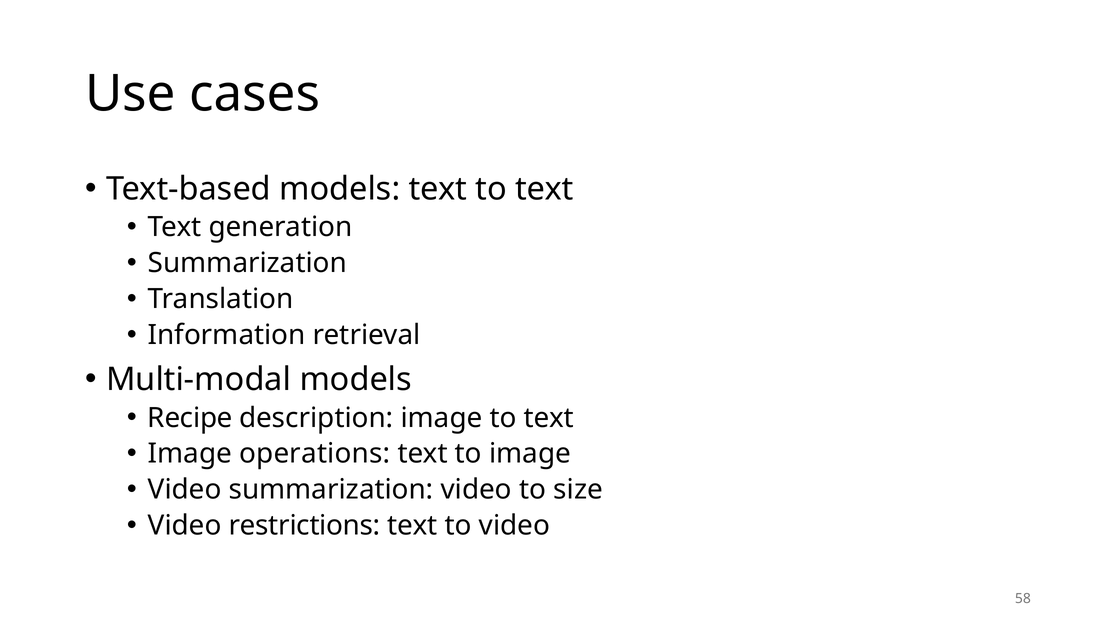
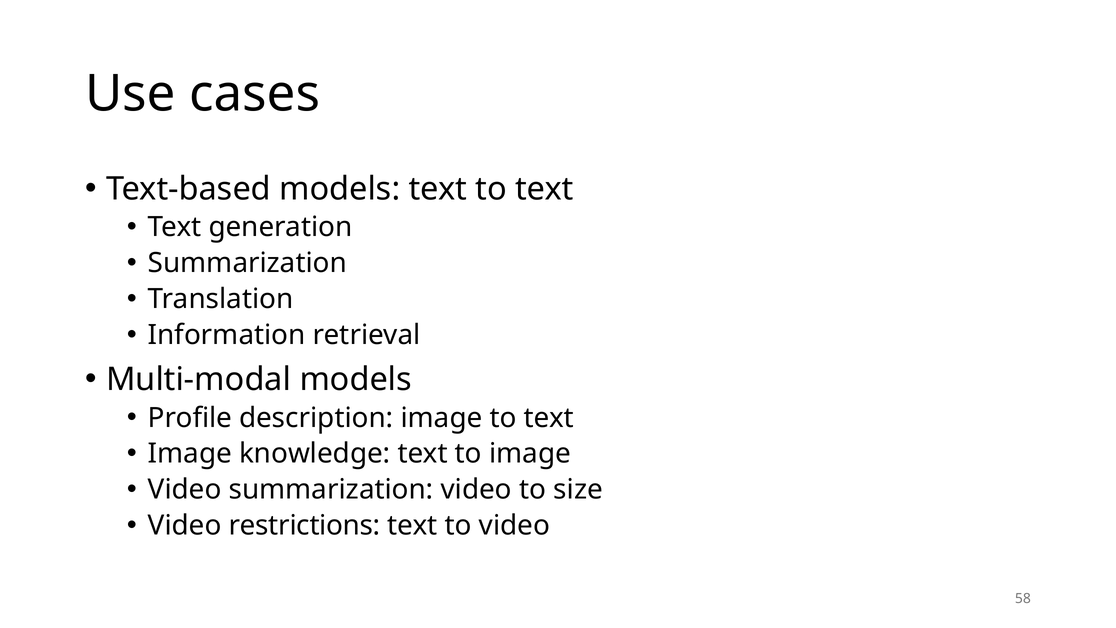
Recipe: Recipe -> Profile (190, 418)
operations: operations -> knowledge (315, 454)
